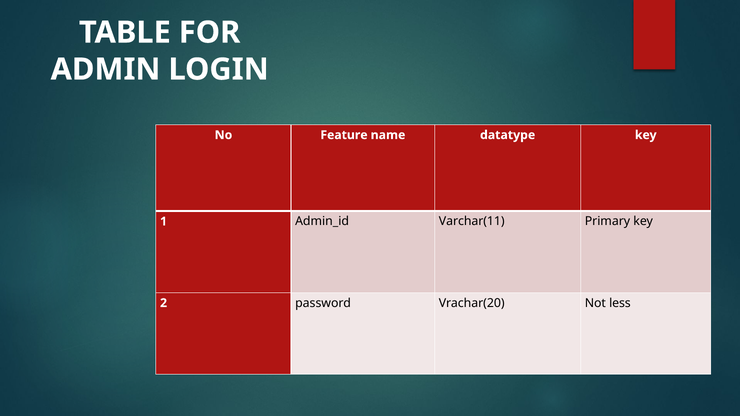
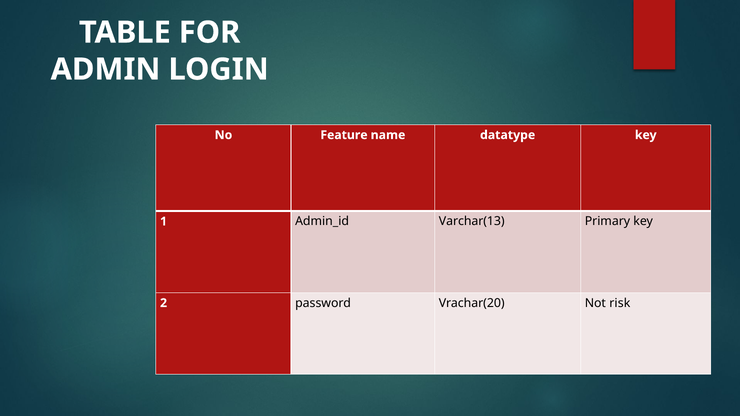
Varchar(11: Varchar(11 -> Varchar(13 (472, 222)
less: less -> risk (620, 303)
